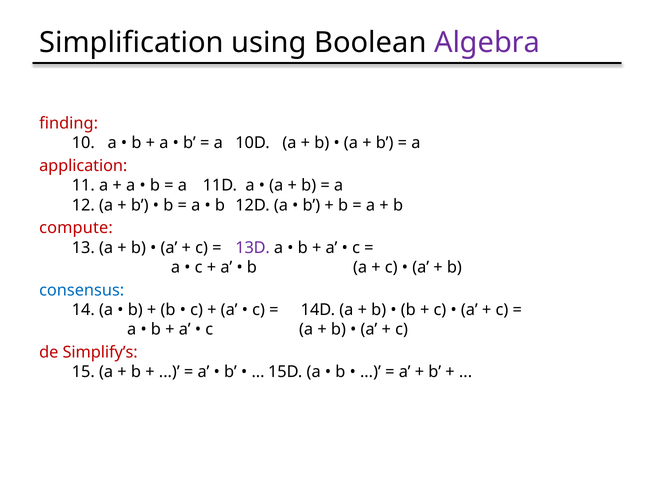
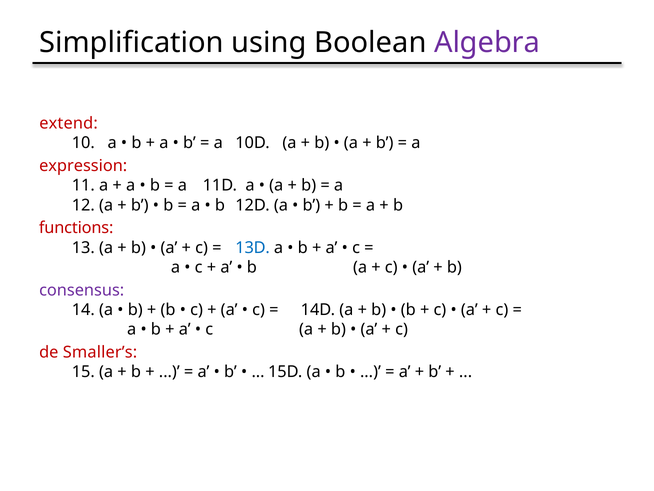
finding: finding -> extend (69, 123)
application: application -> expression (83, 166)
compute: compute -> functions (76, 228)
13D colour: purple -> blue (253, 247)
consensus colour: blue -> purple (82, 290)
Simplify’s: Simplify’s -> Smaller’s (100, 352)
